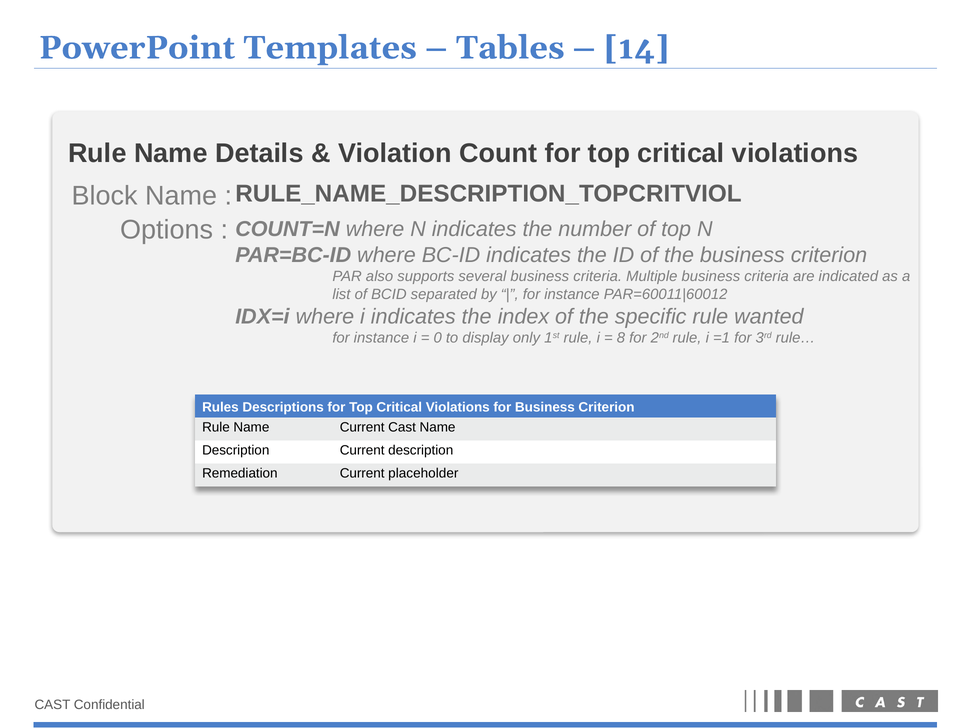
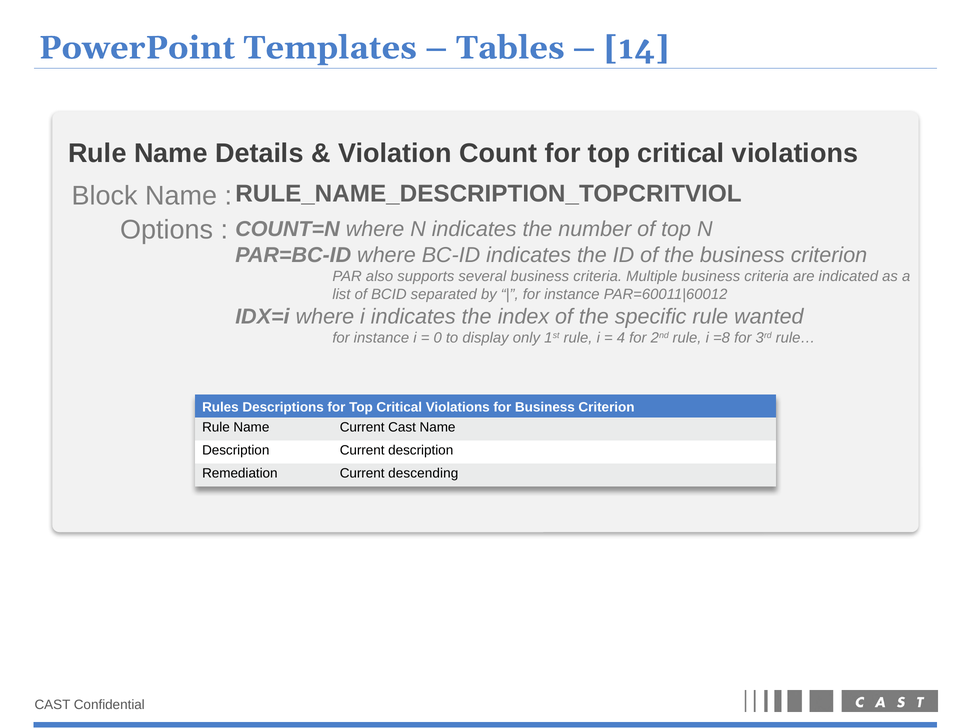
8: 8 -> 4 (621, 338)
=1: =1 -> =8 (722, 338)
placeholder: placeholder -> descending (423, 473)
